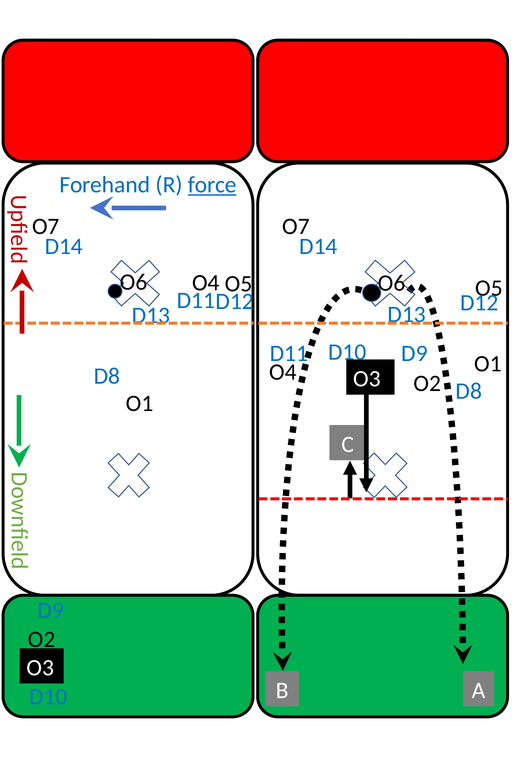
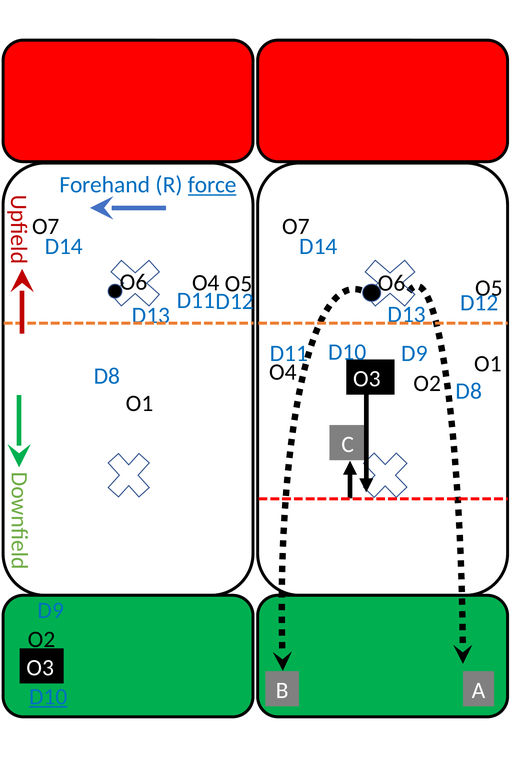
D10 underline: none -> present (48, 697)
